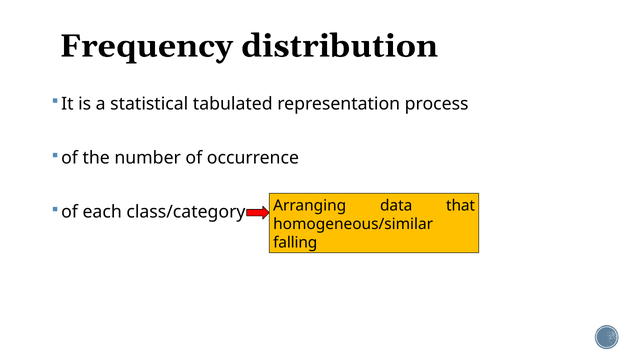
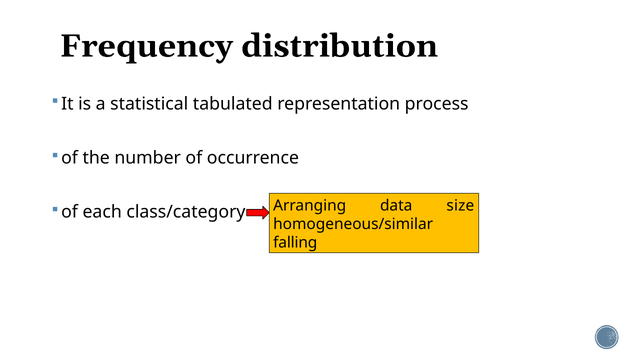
that: that -> size (460, 205)
